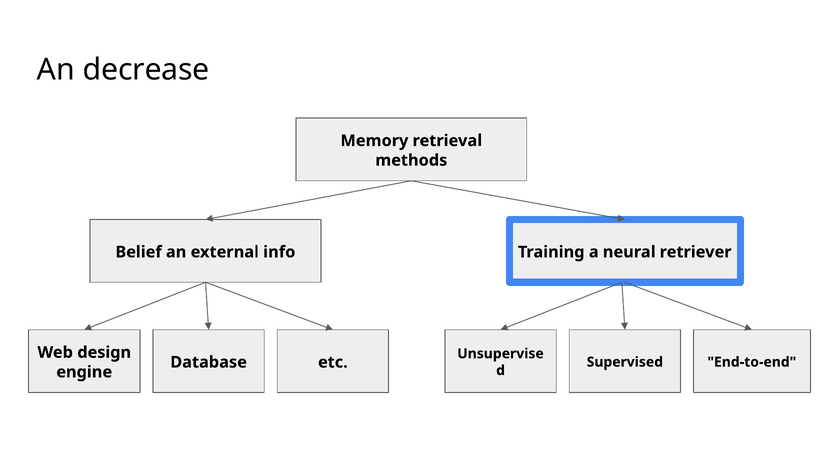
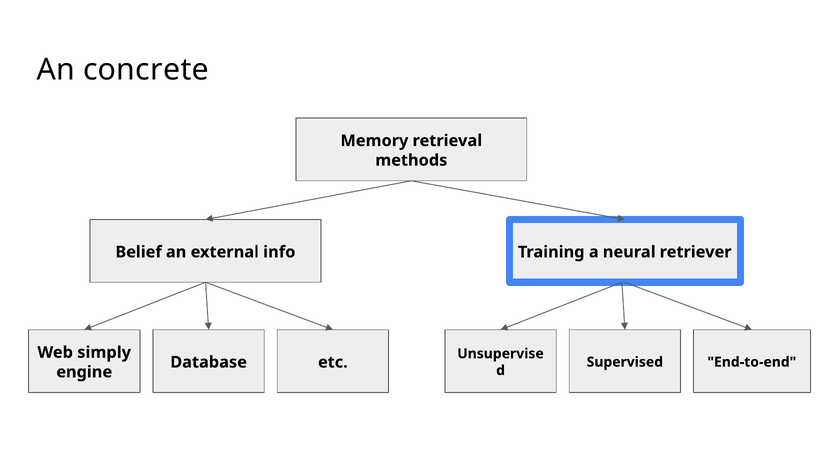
decrease: decrease -> concrete (146, 70)
design: design -> simply (104, 352)
